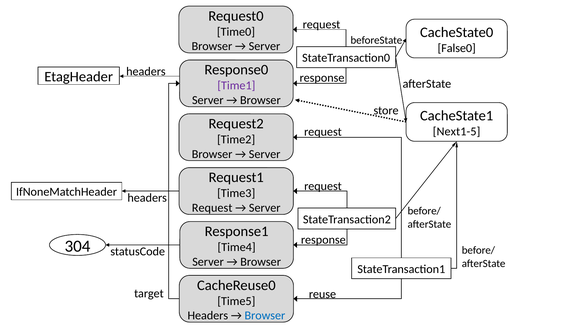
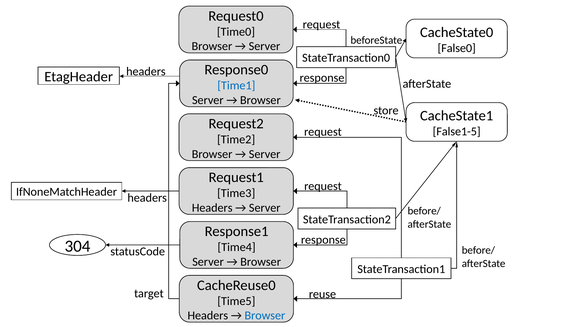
Time1 colour: purple -> blue (236, 86)
Next1-5: Next1-5 -> False1-5 (457, 132)
Request: Request -> Headers (212, 208)
